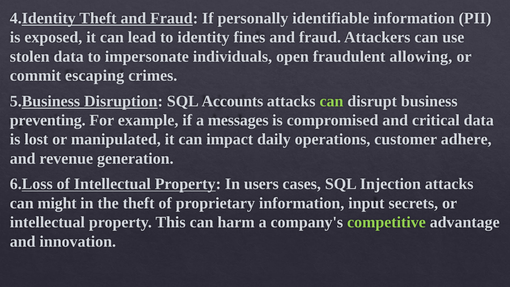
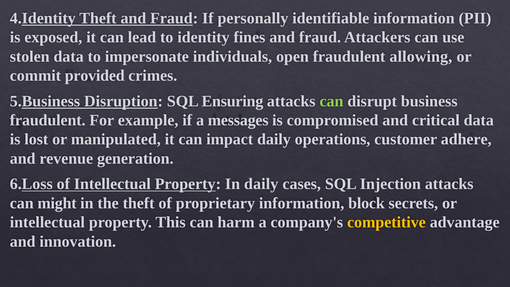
escaping: escaping -> provided (95, 76)
Accounts: Accounts -> Ensuring (232, 101)
preventing: preventing -> fraudulent (48, 120)
In users: users -> daily (261, 184)
input: input -> block (366, 203)
competitive colour: light green -> yellow (386, 222)
